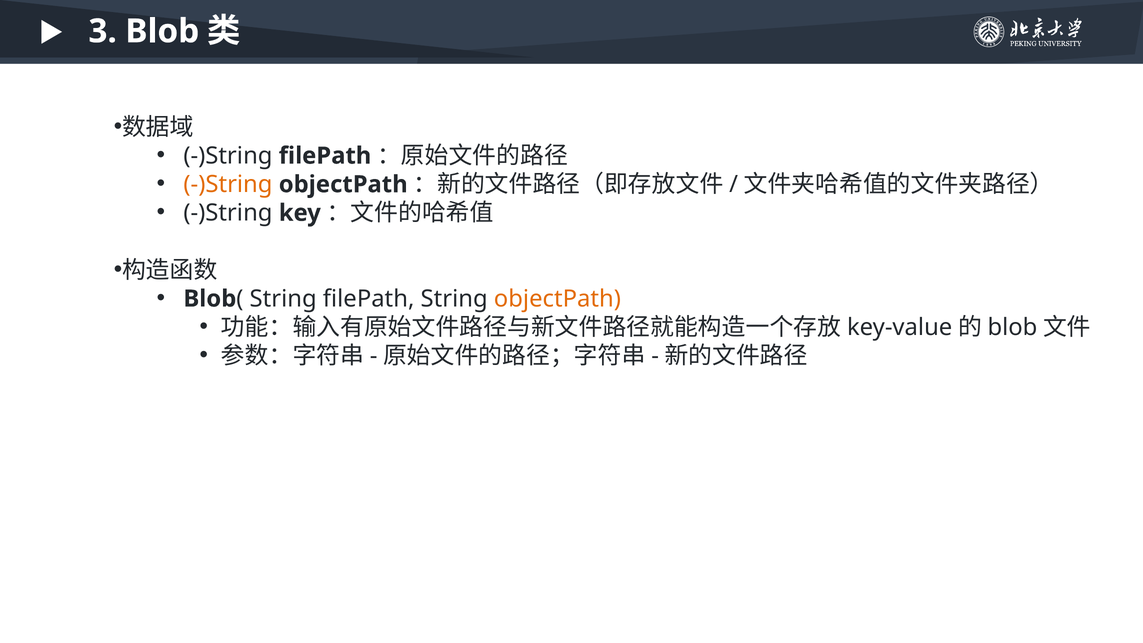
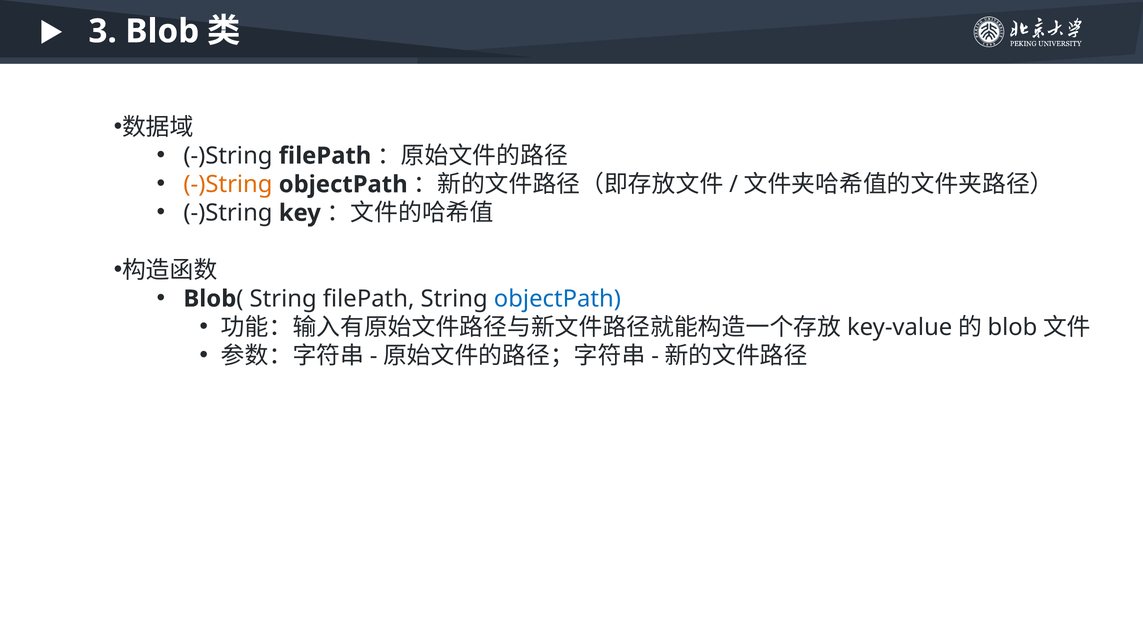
objectPath colour: orange -> blue (557, 299)
